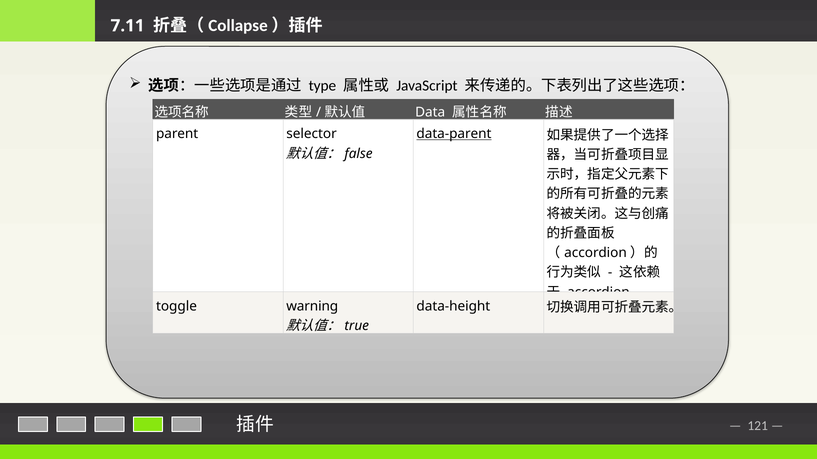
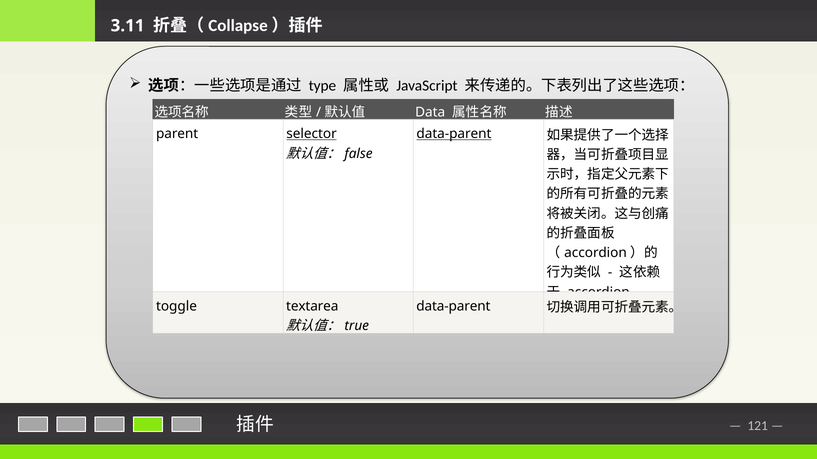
7.11: 7.11 -> 3.11 (128, 26)
selector underline: none -> present (312, 134)
warning: warning -> textarea (312, 306)
data-height: data-height -> data-parent (453, 306)
